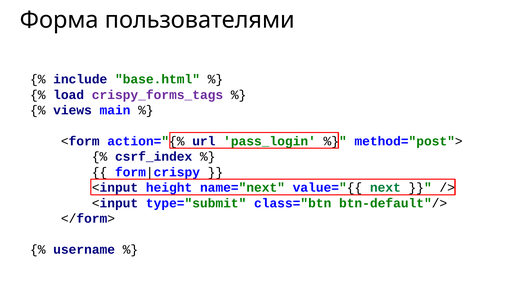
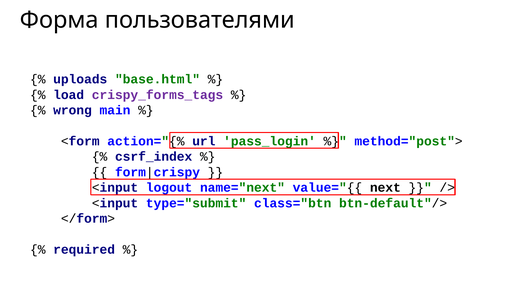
include: include -> uploads (80, 79)
views: views -> wrong (73, 110)
height: height -> logout (169, 187)
next colour: green -> black (385, 187)
username: username -> required (84, 249)
